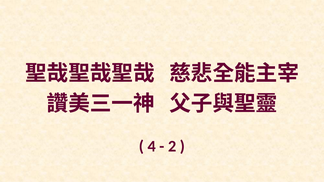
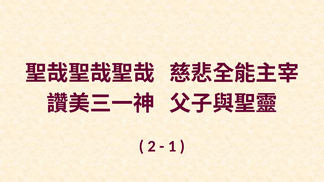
4: 4 -> 2 (152, 147)
2: 2 -> 1 (172, 147)
